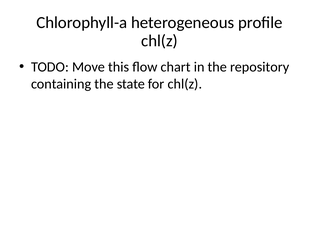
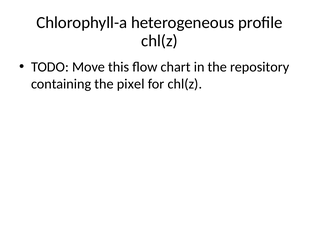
state: state -> pixel (131, 84)
